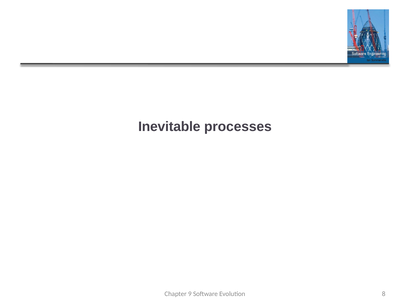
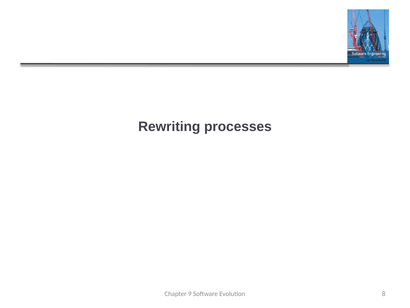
Inevitable: Inevitable -> Rewriting (169, 127)
